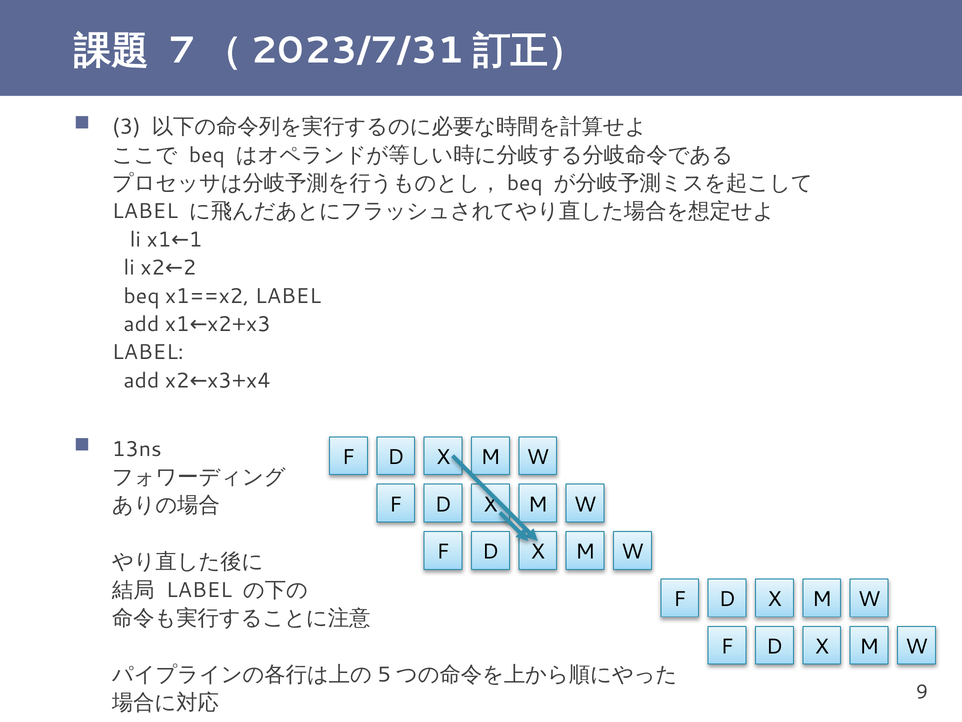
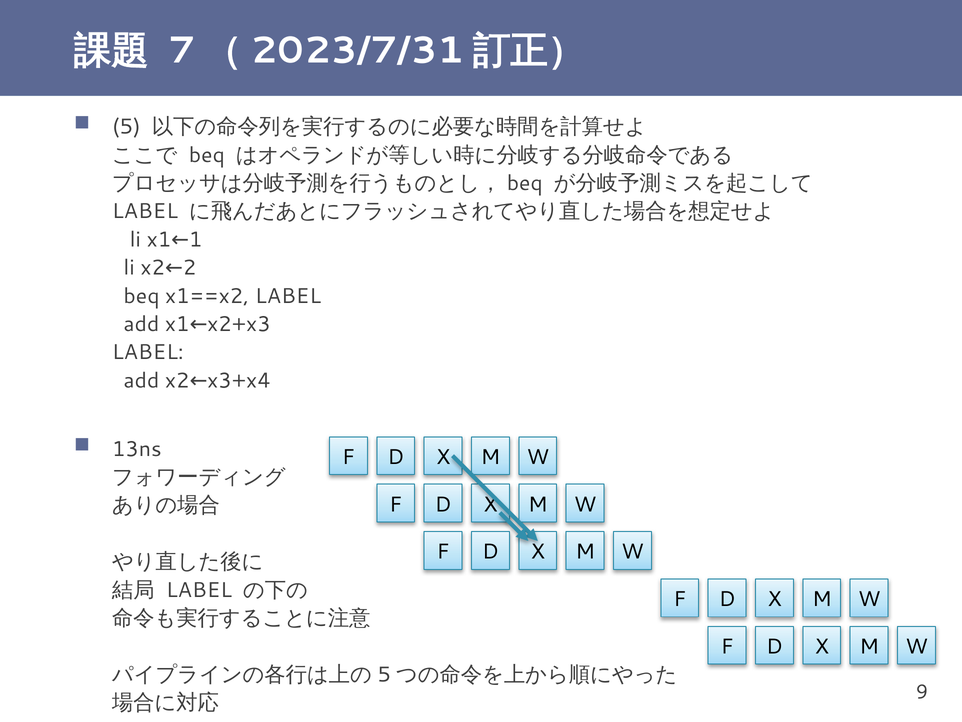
3: 3 -> 5 (126, 127)
